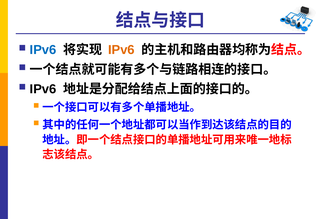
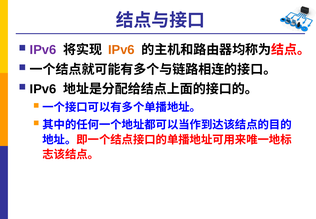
IPv6 colour: blue -> purple (43, 50)
